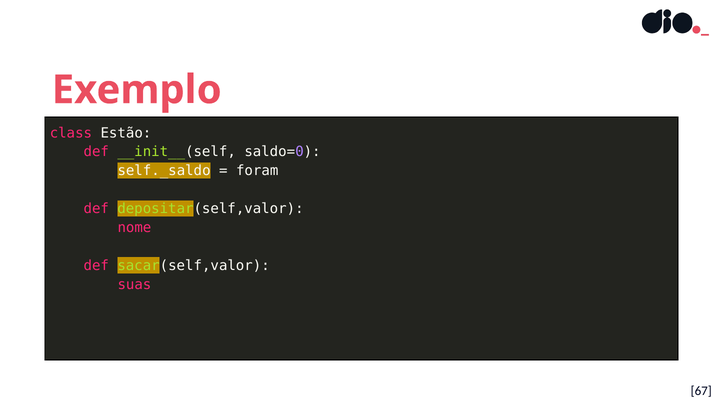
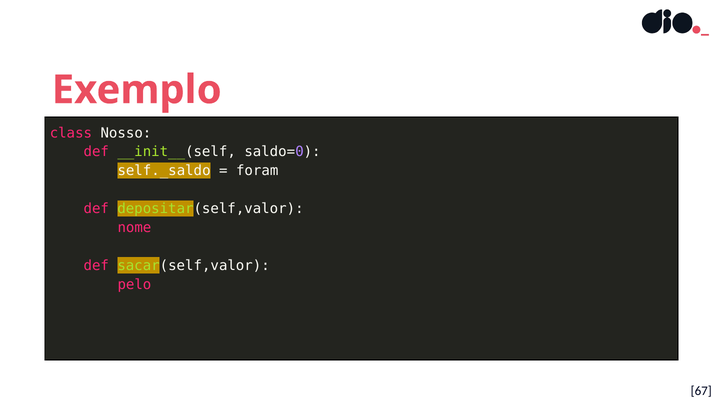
Estão: Estão -> Nosso (126, 133)
suas: suas -> pelo (134, 285)
